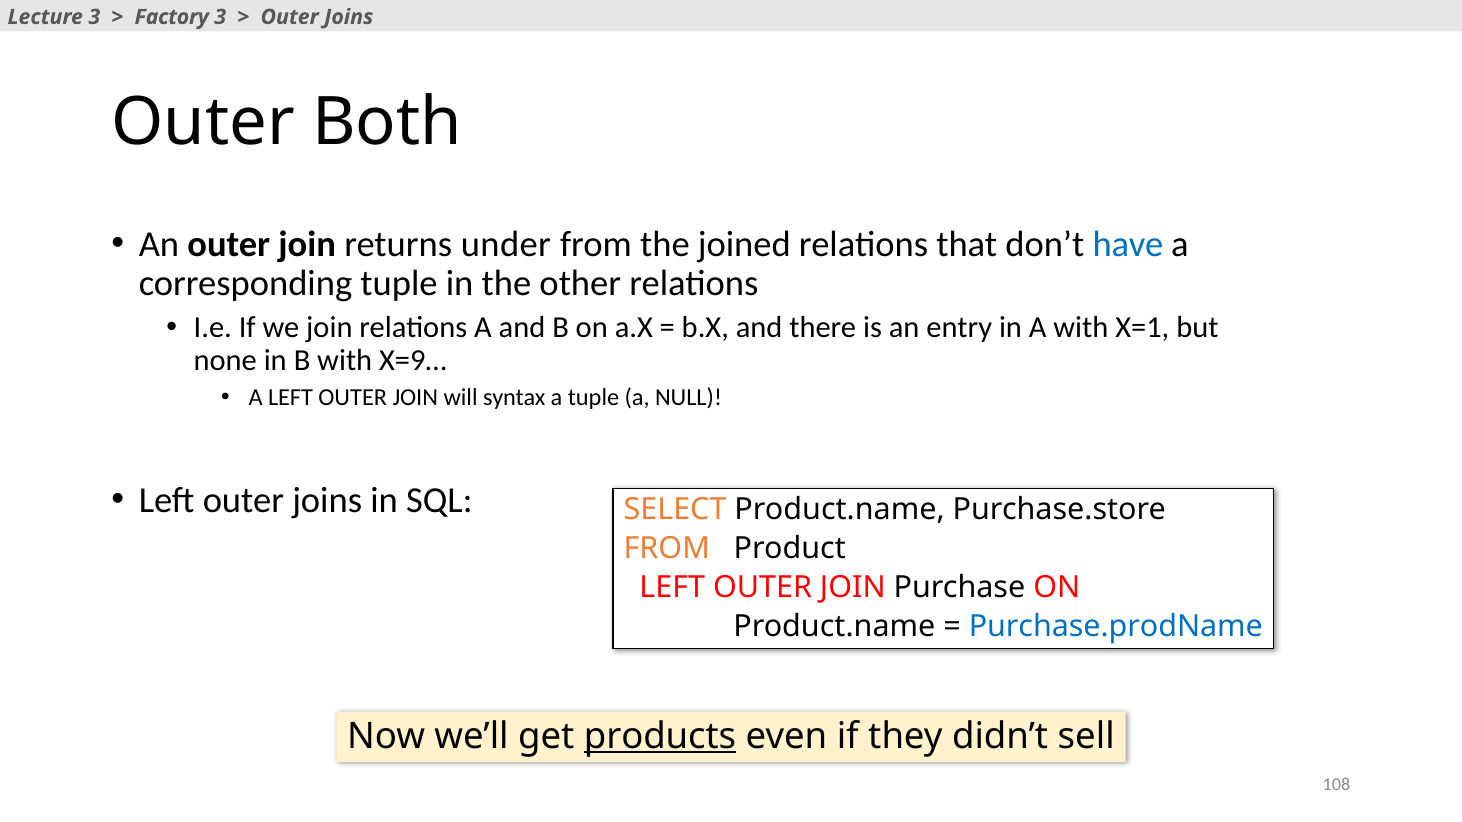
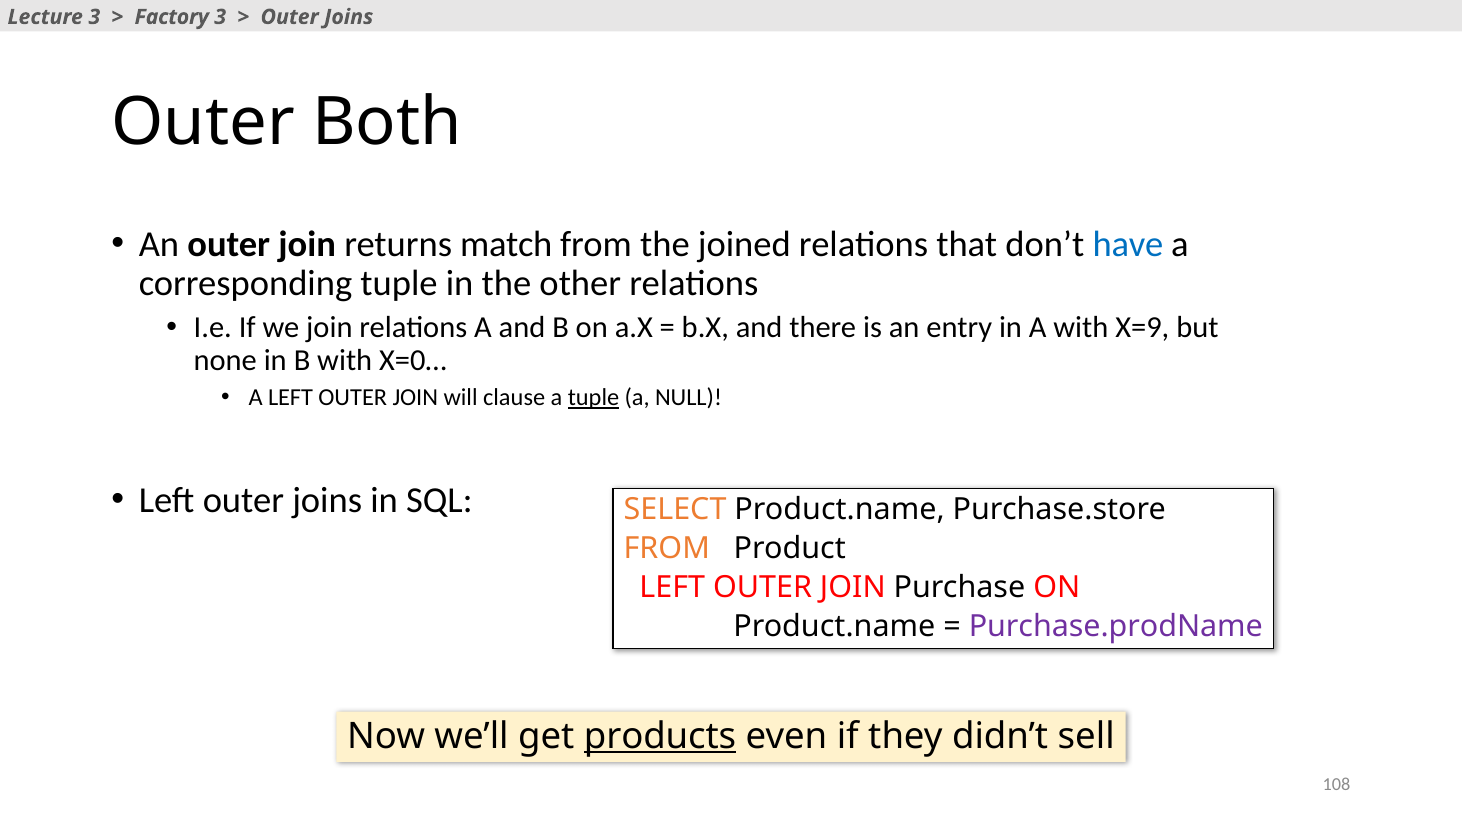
under: under -> match (506, 244)
X=1: X=1 -> X=9 (1142, 328)
X=9…: X=9… -> X=0… (413, 360)
syntax: syntax -> clause (514, 398)
tuple underline: none -> present (594, 398)
Purchase.prodName colour: blue -> purple (1116, 627)
